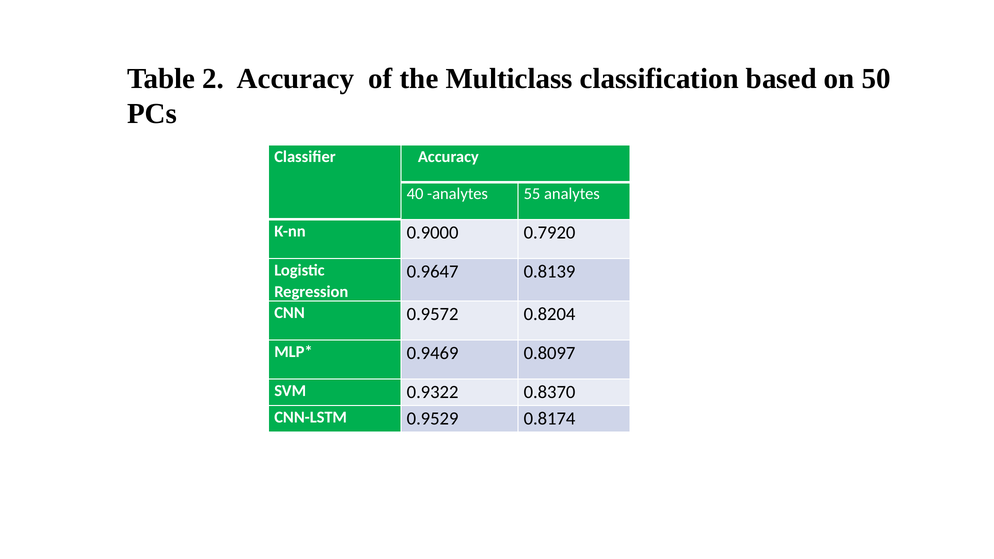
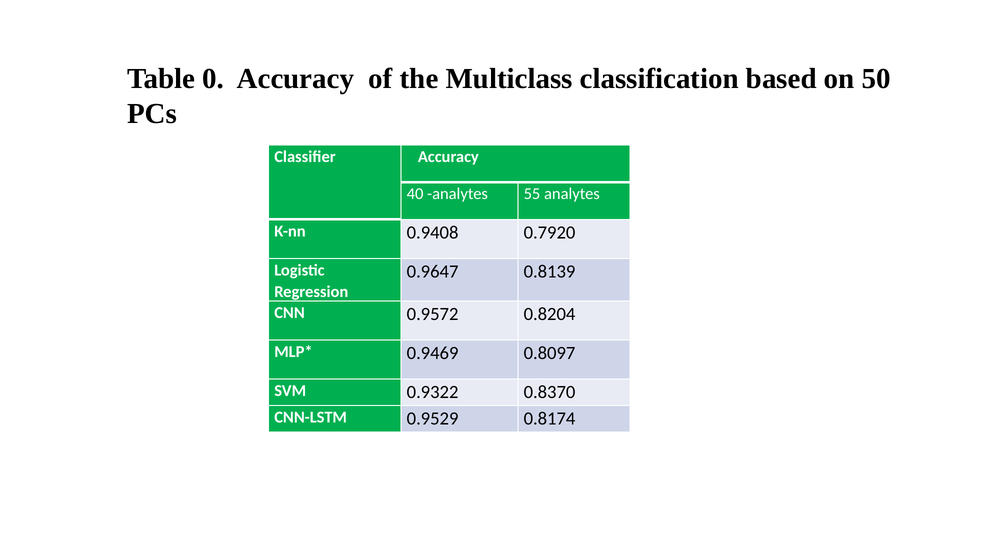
2: 2 -> 0 (213, 79)
0.9000: 0.9000 -> 0.9408 (433, 233)
